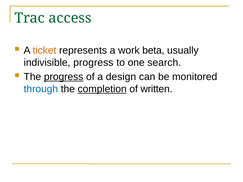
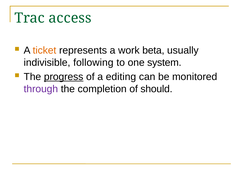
indivisible progress: progress -> following (93, 63)
search: search -> system (164, 63)
design: design -> editing (121, 77)
through colour: blue -> purple (41, 89)
completion underline: present -> none (102, 89)
written: written -> should (156, 89)
